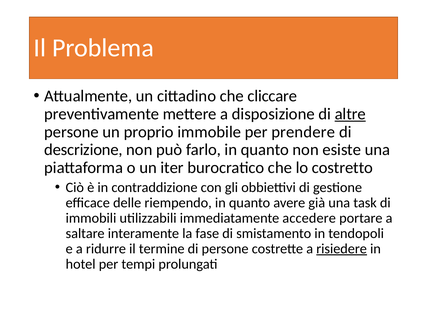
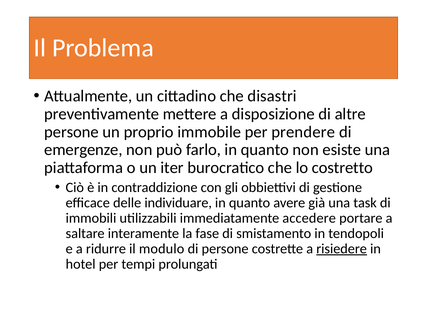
cliccare: cliccare -> disastri (272, 96)
altre underline: present -> none (350, 114)
descrizione: descrizione -> emergenze (83, 150)
riempendo: riempendo -> individuare (178, 203)
termine: termine -> modulo (162, 249)
